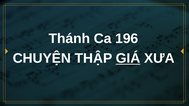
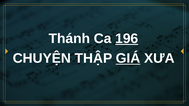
196 underline: none -> present (127, 39)
